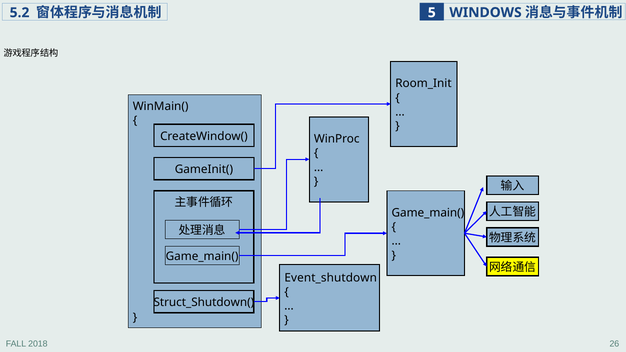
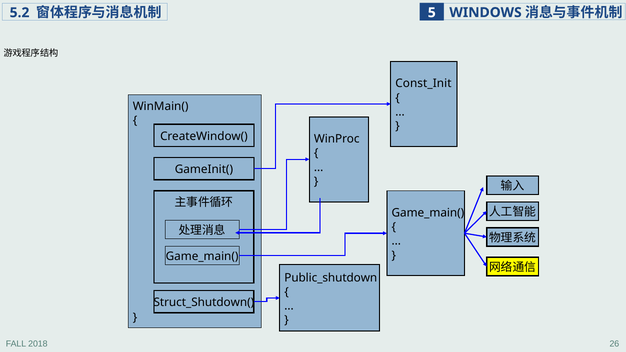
Room_Init: Room_Init -> Const_Init (423, 84)
Event_shutdown: Event_shutdown -> Public_shutdown (331, 278)
